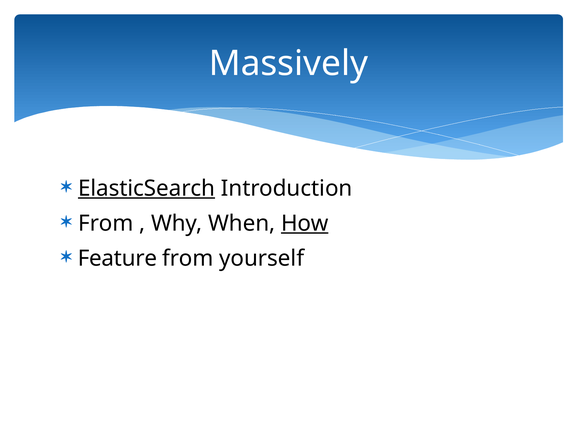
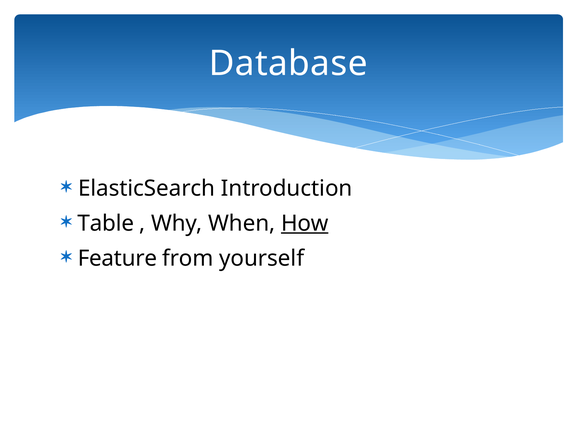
Massively: Massively -> Database (288, 63)
ElasticSearch underline: present -> none (147, 188)
From: From -> Table (106, 223)
